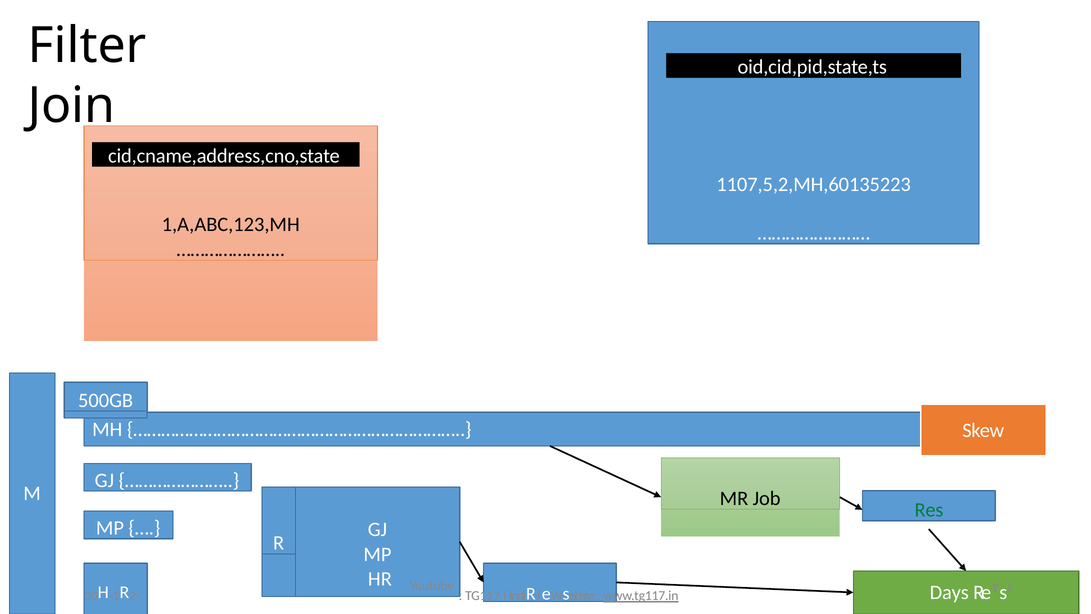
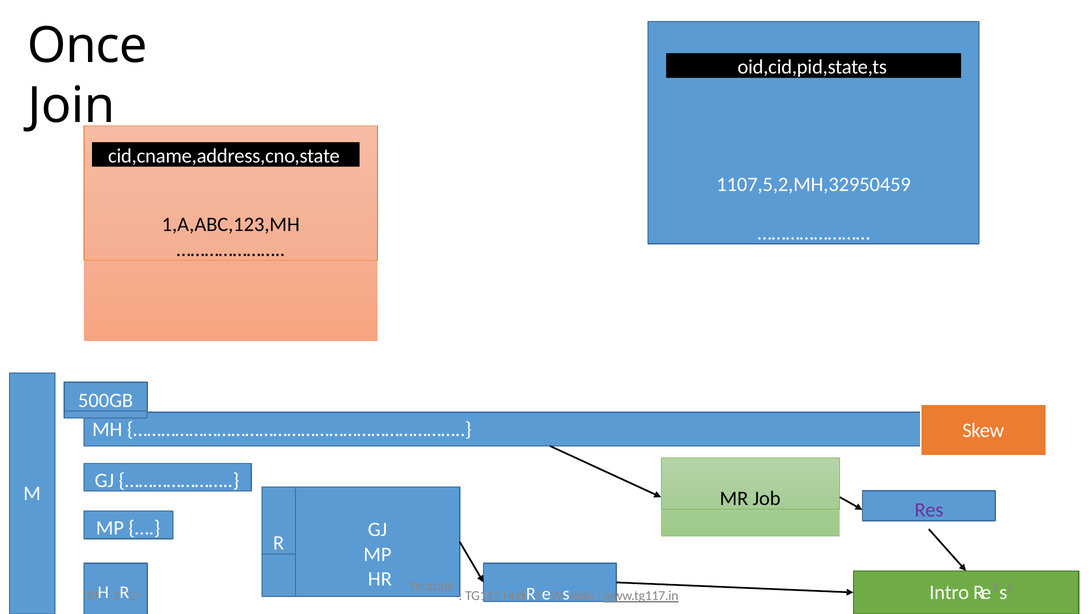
Filter: Filter -> Once (87, 46)
1107,5,2,MH,60135223: 1107,5,2,MH,60135223 -> 1107,5,2,MH,32950459 (814, 184)
Res colour: green -> purple (929, 510)
Days: Days -> Intro (949, 592)
